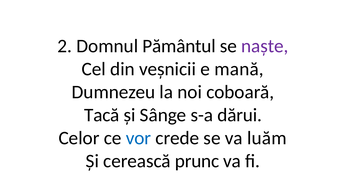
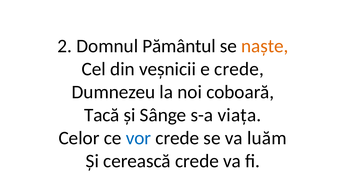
naște colour: purple -> orange (265, 46)
e mană: mană -> crede (239, 69)
dărui: dărui -> viața (239, 115)
cerească prunc: prunc -> crede (197, 162)
